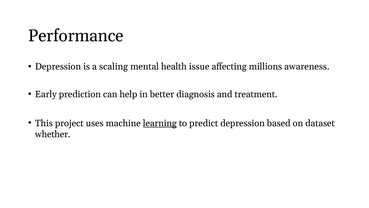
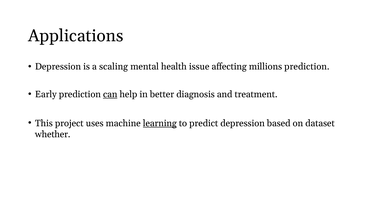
Performance: Performance -> Applications (76, 36)
millions awareness: awareness -> prediction (307, 66)
can underline: none -> present (110, 94)
